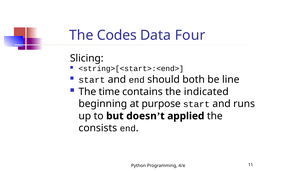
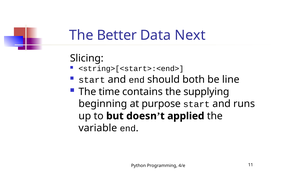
Codes: Codes -> Better (117, 35)
Four: Four -> Next (190, 35)
indicated: indicated -> supplying (206, 92)
consists: consists -> variable (98, 129)
